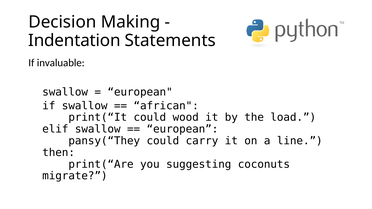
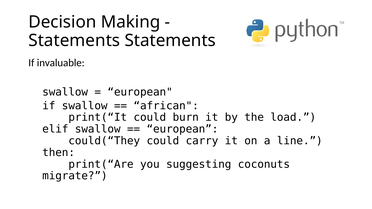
Indentation: Indentation -> Statements (74, 40)
wood: wood -> burn (186, 118)
pansy(“They: pansy(“They -> could(“They (104, 141)
